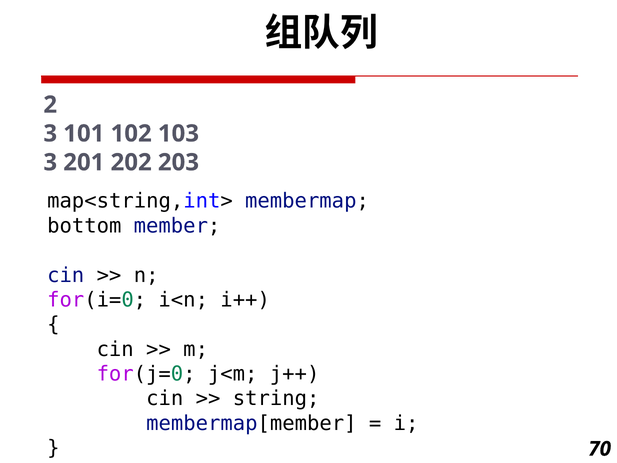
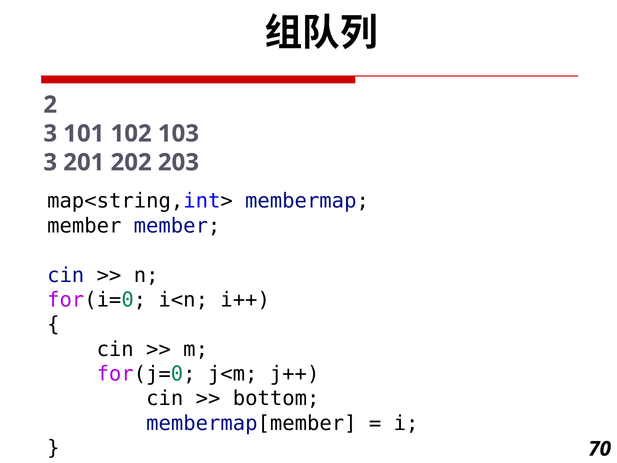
bottom: bottom -> member (84, 226)
string: string -> bottom (276, 398)
